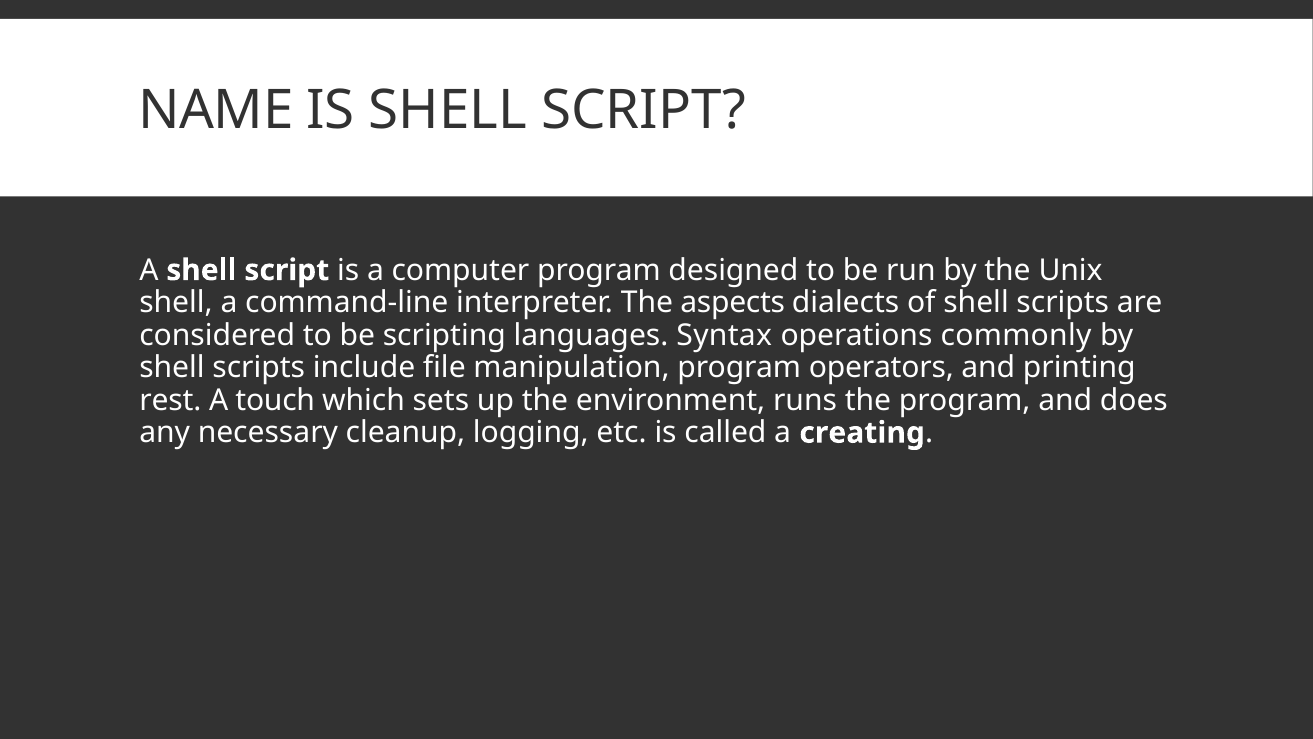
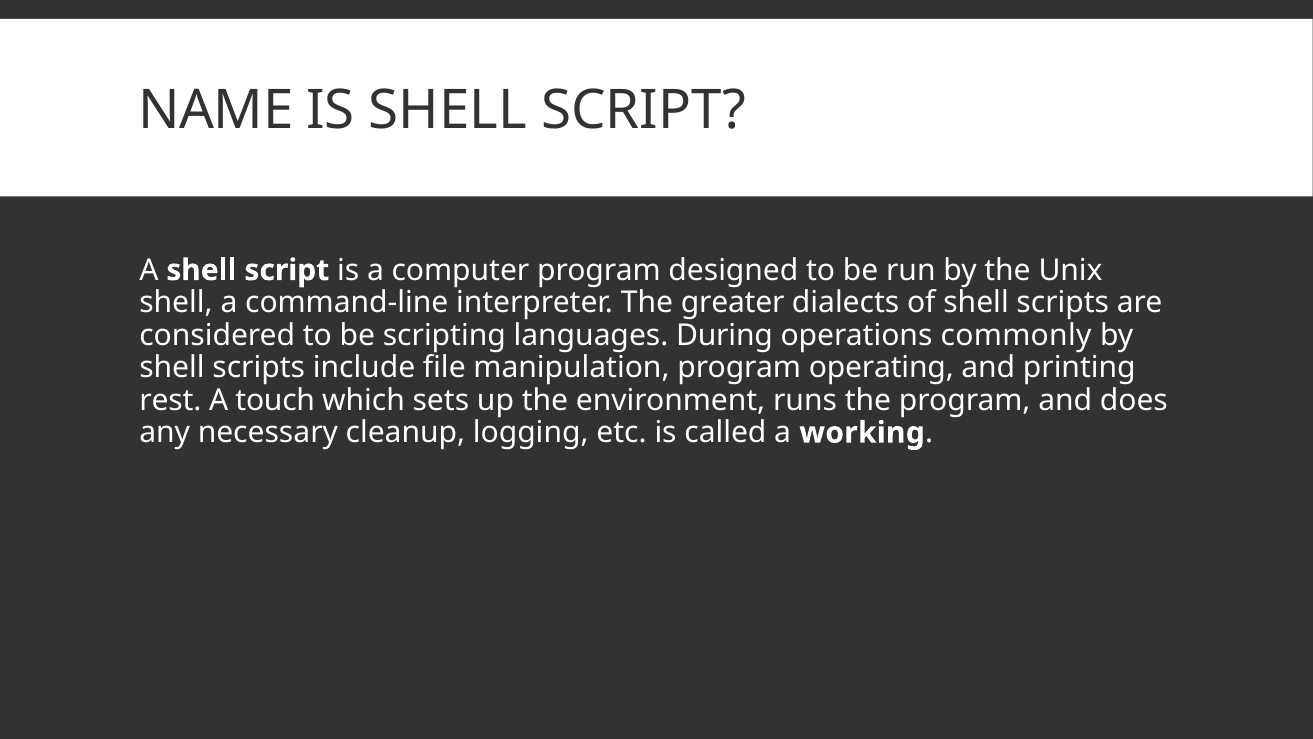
aspects: aspects -> greater (733, 303)
Syntax: Syntax -> During (725, 335)
operators: operators -> operating (881, 368)
creating: creating -> working (862, 433)
